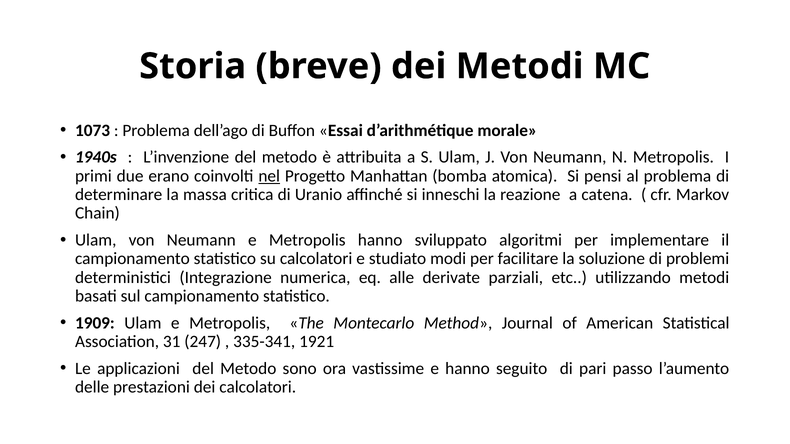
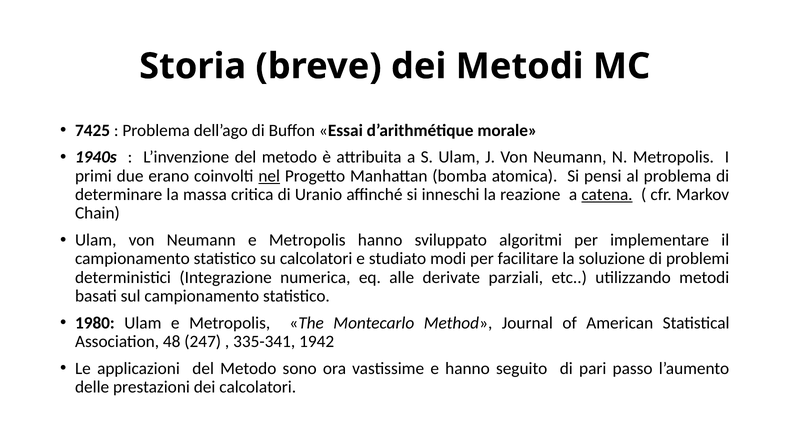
1073: 1073 -> 7425 (93, 130)
catena underline: none -> present (607, 195)
1909: 1909 -> 1980 (95, 323)
31: 31 -> 48 (172, 342)
1921: 1921 -> 1942 (317, 342)
